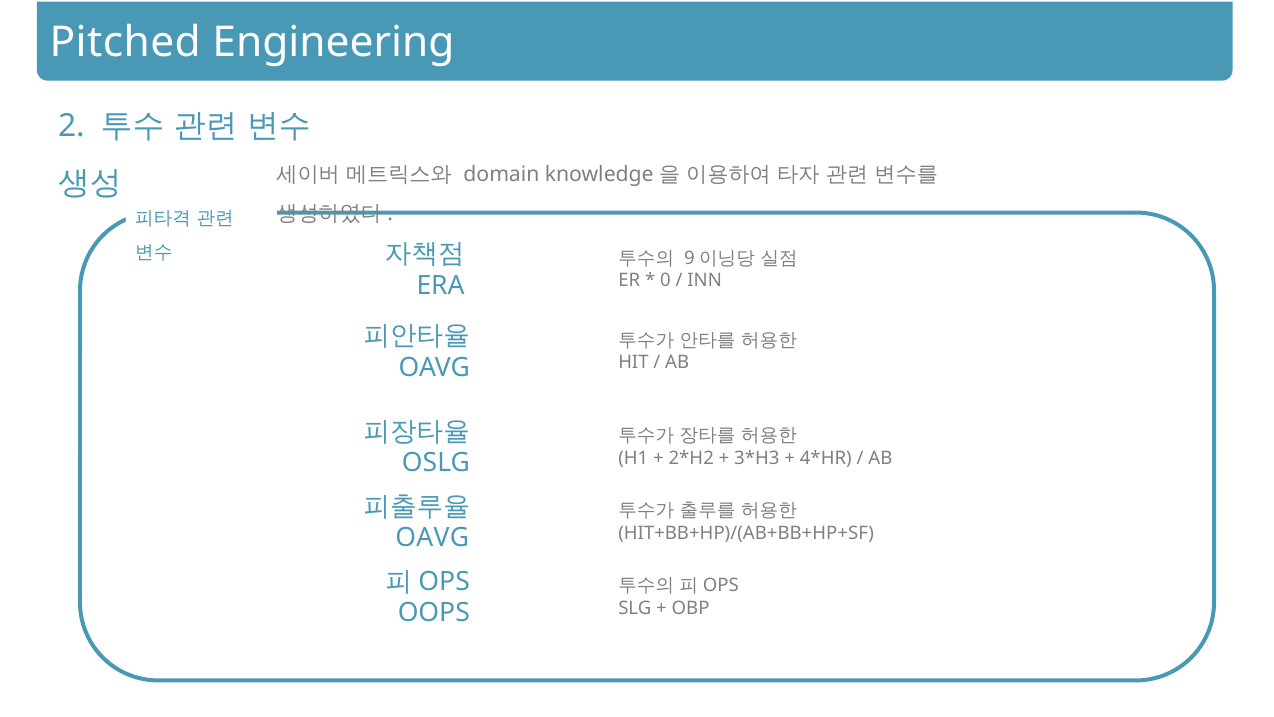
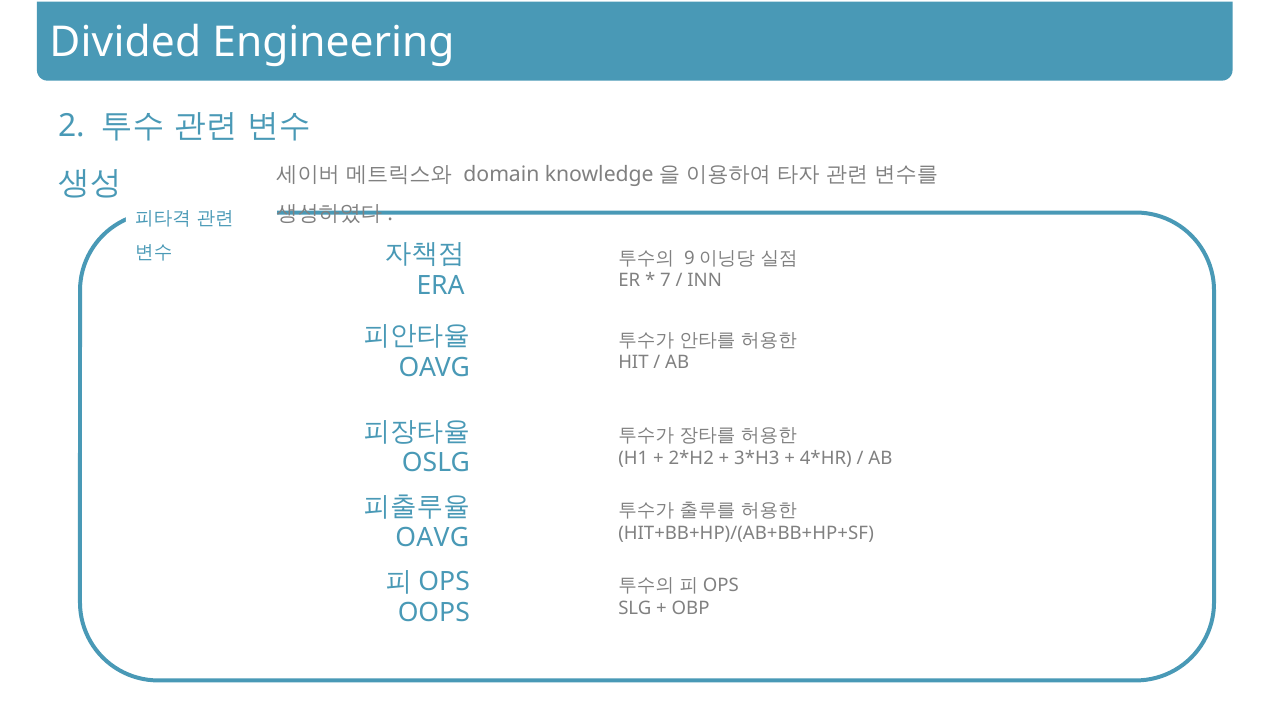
Pitched: Pitched -> Divided (125, 43)
0: 0 -> 7 (665, 280)
